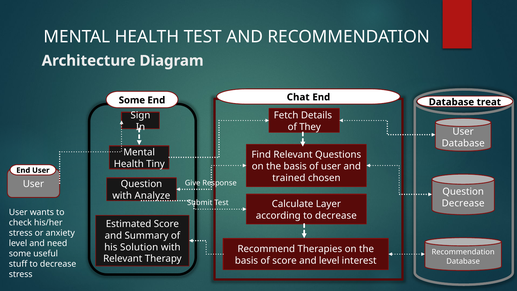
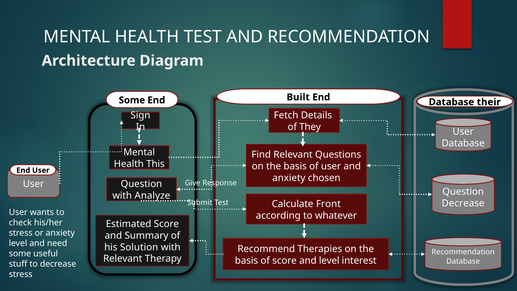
Chat: Chat -> Built (298, 97)
treat: treat -> their (489, 102)
Tiny: Tiny -> This (155, 164)
trained: trained -> anxiety (289, 178)
Layer: Layer -> Front (328, 204)
according to decrease: decrease -> whatever (336, 215)
